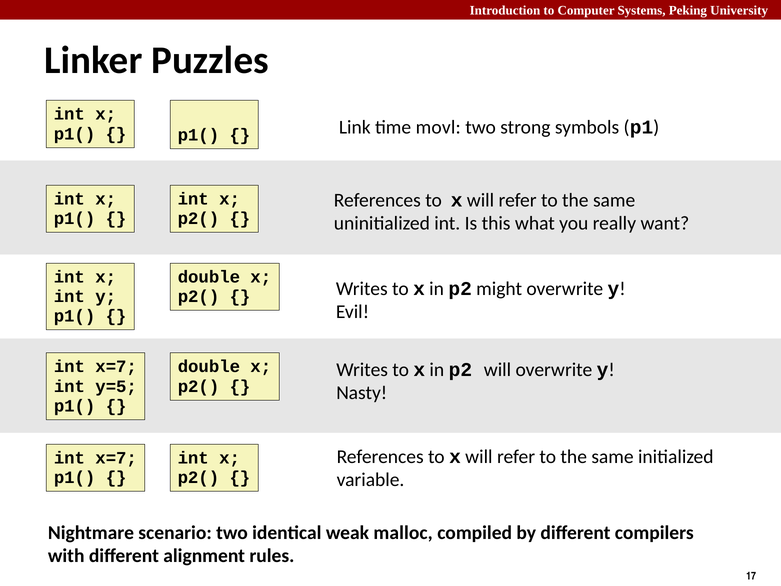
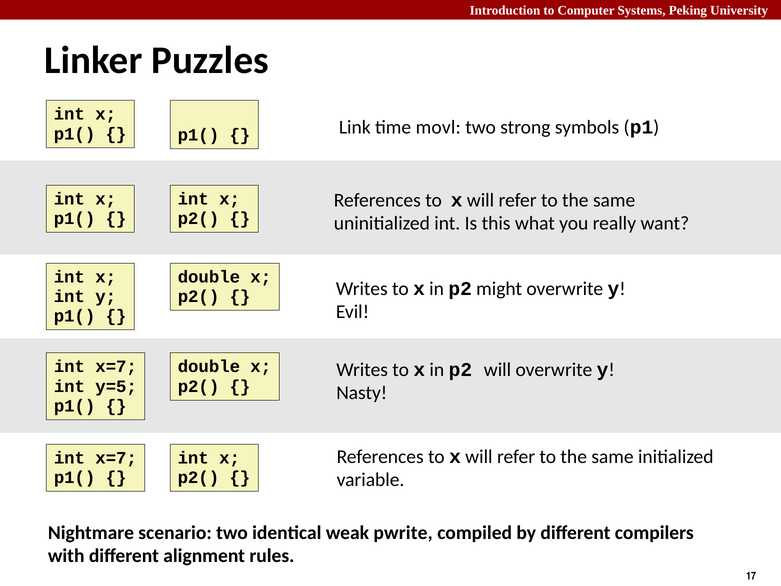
malloc: malloc -> pwrite (403, 533)
